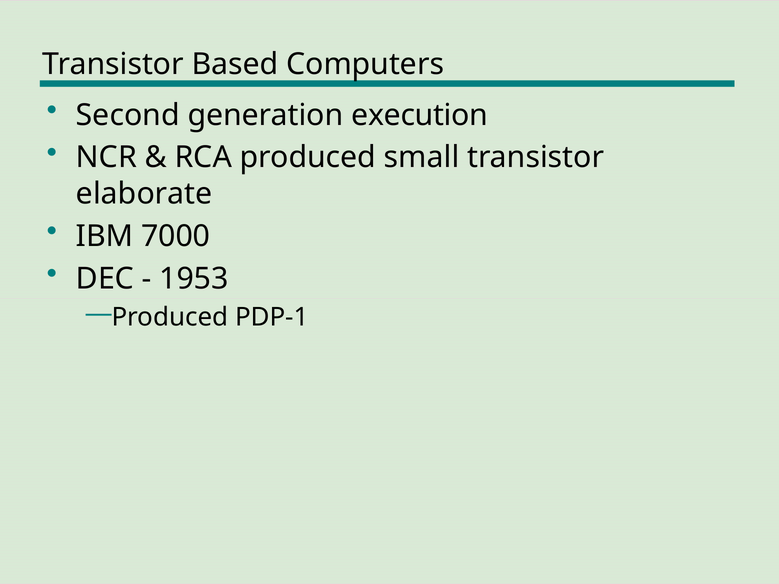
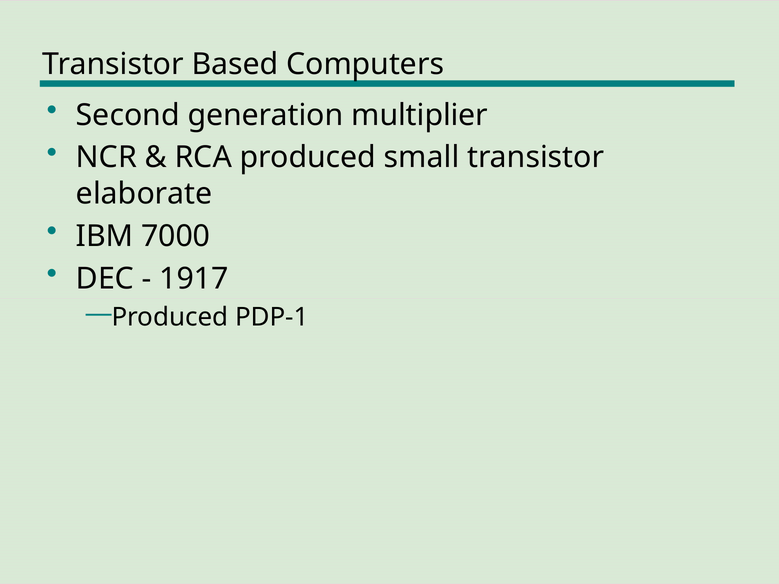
execution: execution -> multiplier (420, 115)
1953: 1953 -> 1917 (194, 279)
